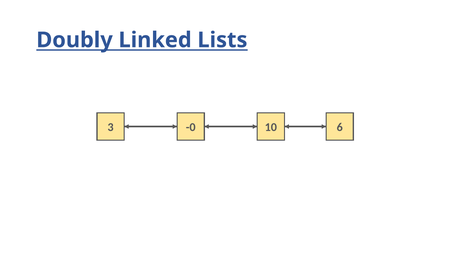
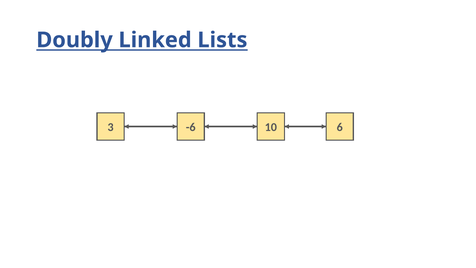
-0: -0 -> -6 (191, 127)
